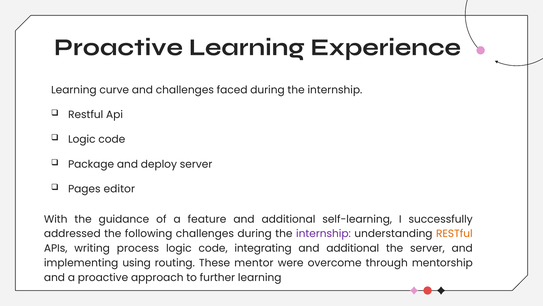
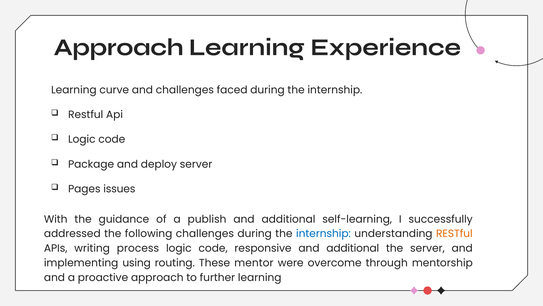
Proactive: Proactive -> Approach (119, 47)
editor: editor -> issues (119, 189)
feature: feature -> publish (207, 219)
internship colour: purple -> blue (323, 233)
integrating: integrating -> responsive (263, 248)
